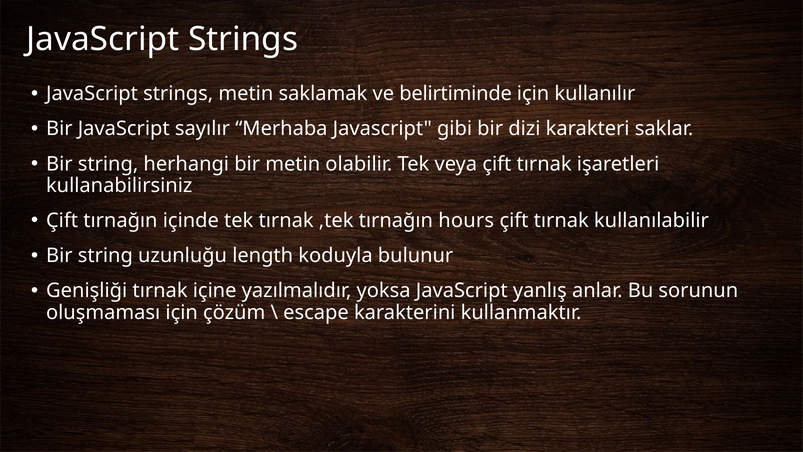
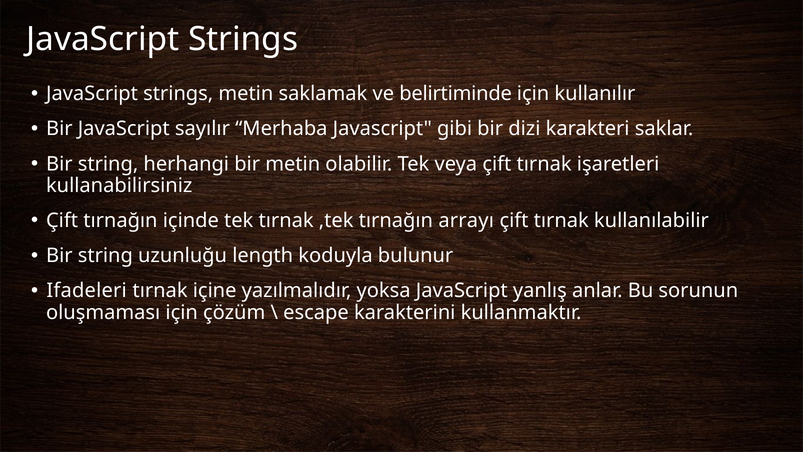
hours: hours -> arrayı (466, 221)
Genişliği: Genişliği -> Ifadeleri (87, 291)
